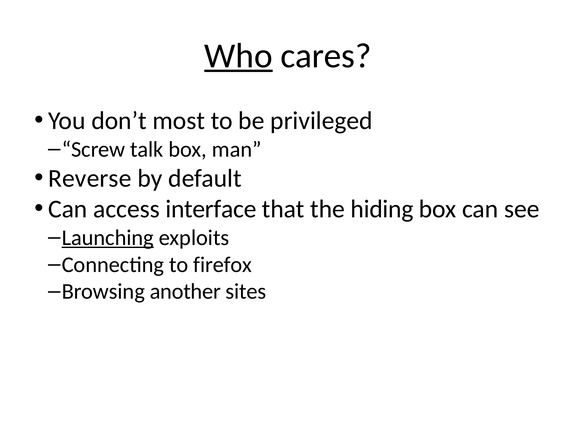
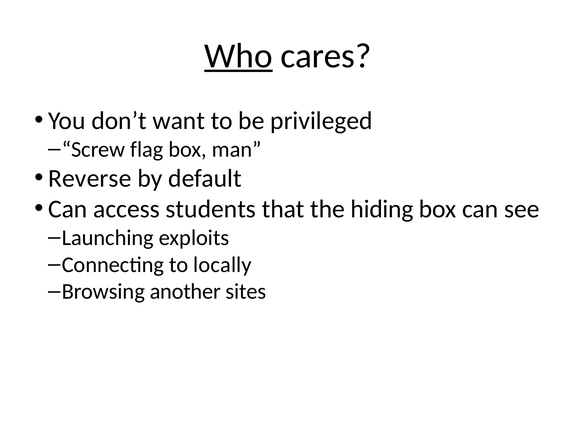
most: most -> want (179, 121)
talk: talk -> flag (147, 149)
interface: interface -> students (211, 209)
Launching underline: present -> none (108, 238)
firefox: firefox -> locally (223, 265)
